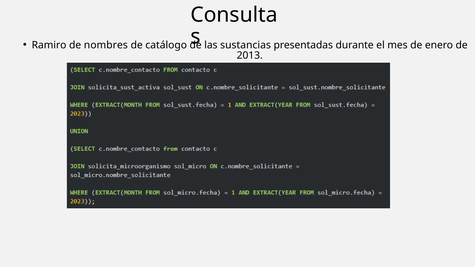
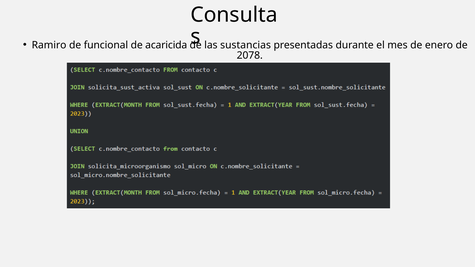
nombres: nombres -> funcional (106, 45)
catálogo: catálogo -> acaricida (166, 45)
2013: 2013 -> 2078 (250, 56)
